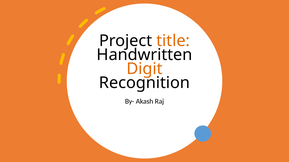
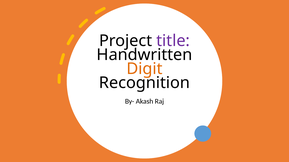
title colour: orange -> purple (173, 41)
